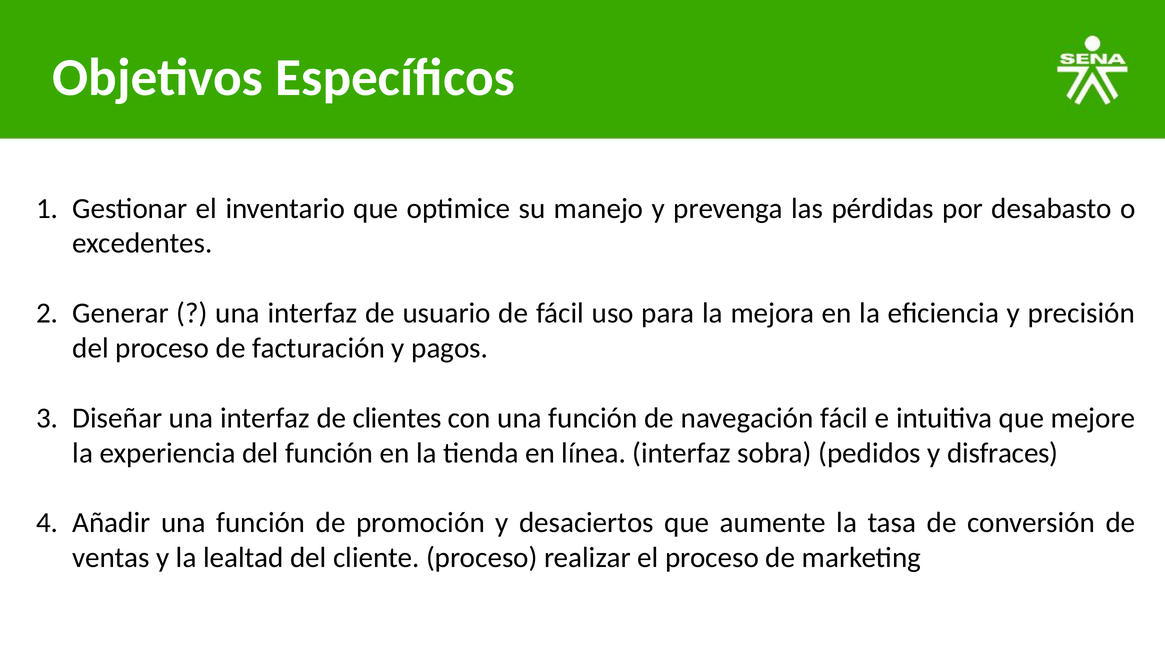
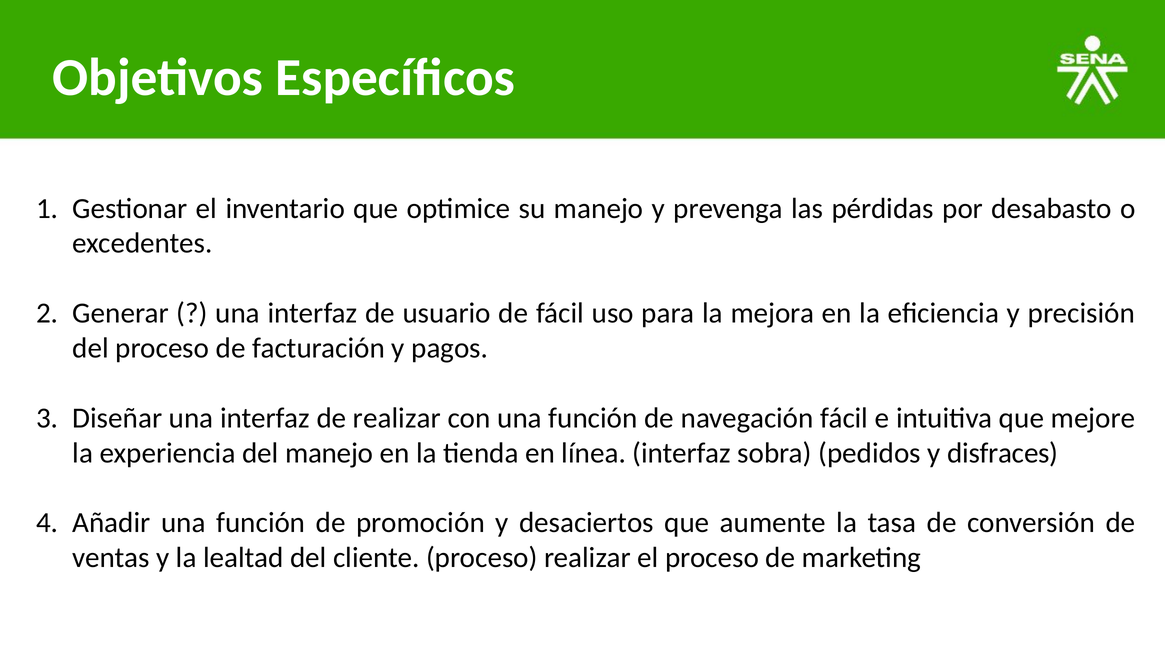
de clientes: clientes -> realizar (397, 418)
del función: función -> manejo (329, 453)
